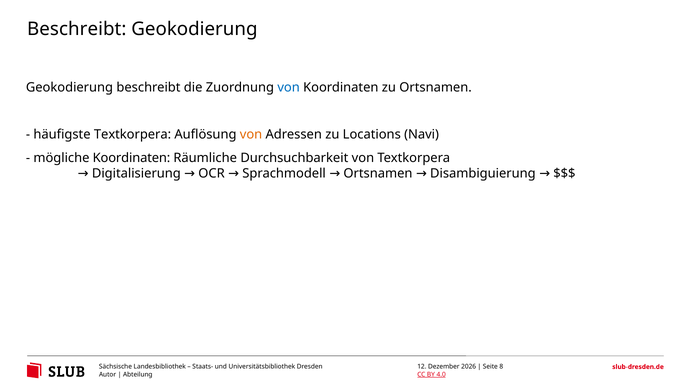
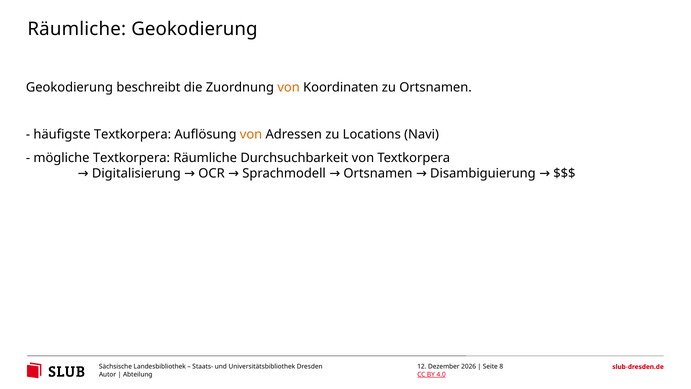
Beschreibt: Beschreibt -> Räumliche (77, 29)
von colour: blue -> orange (289, 87)
mögliche Koordinaten: Koordinaten -> Textkorpera (131, 158)
